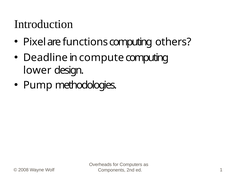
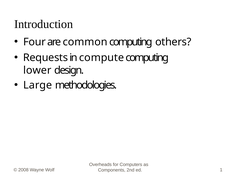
Pixel: Pixel -> Four (35, 42)
functions: functions -> common (85, 42)
Deadline: Deadline -> Requests (46, 58)
Pump: Pump -> Large (38, 85)
